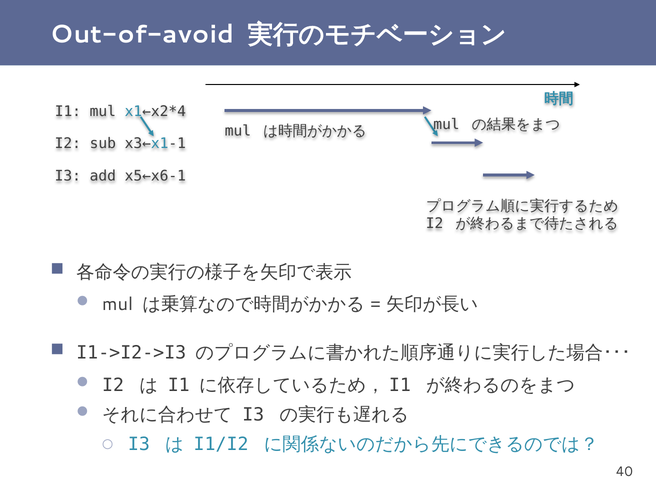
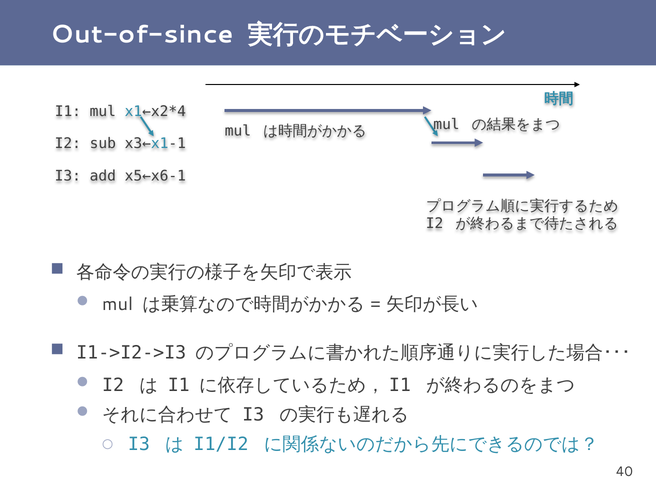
Out-of-avoid: Out-of-avoid -> Out-of-since (142, 34)
